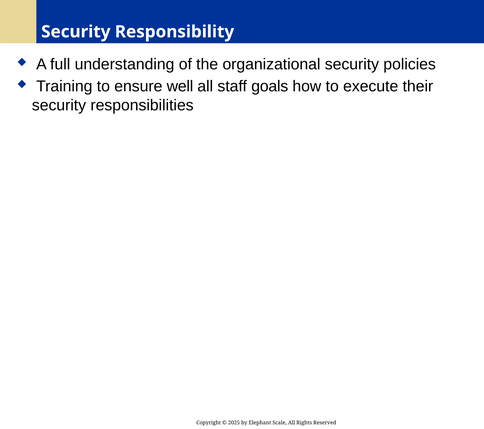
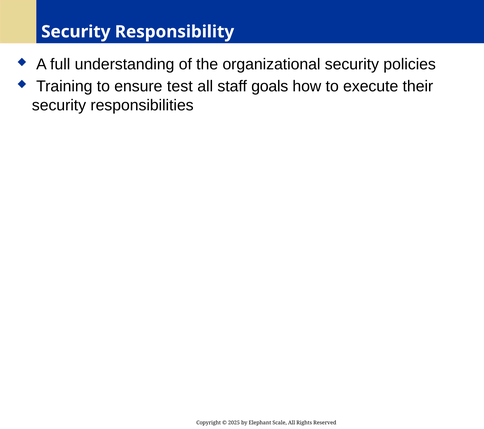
well: well -> test (180, 86)
